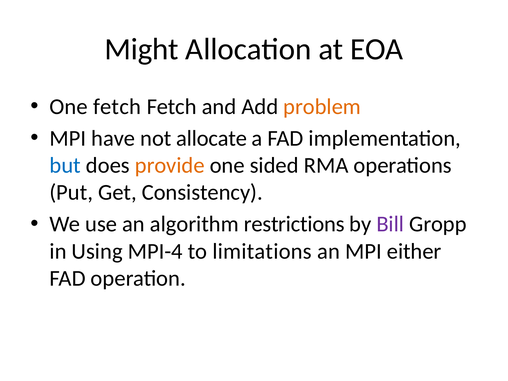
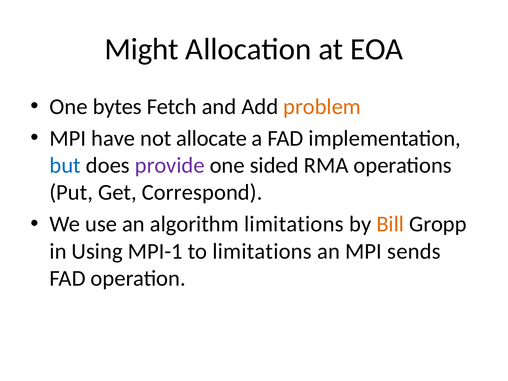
One fetch: fetch -> bytes (117, 107)
provide colour: orange -> purple (170, 165)
Consistency: Consistency -> Correspond (202, 192)
algorithm restrictions: restrictions -> limitations (294, 224)
Bill colour: purple -> orange (390, 224)
MPI-4: MPI-4 -> MPI-1 (155, 251)
either: either -> sends (414, 251)
